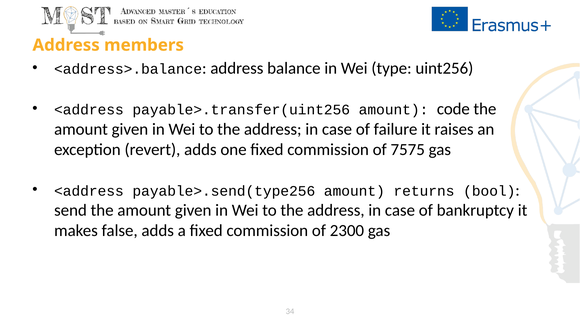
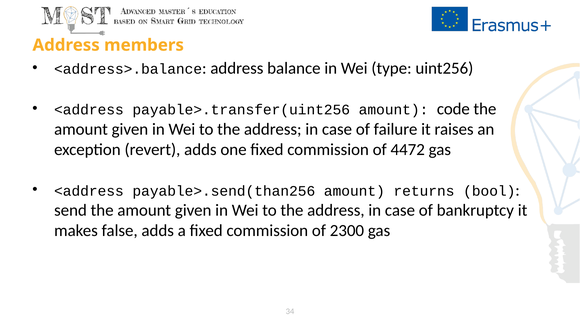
7575: 7575 -> 4472 (408, 150)
payable>.send(type256: payable>.send(type256 -> payable>.send(than256 (224, 191)
